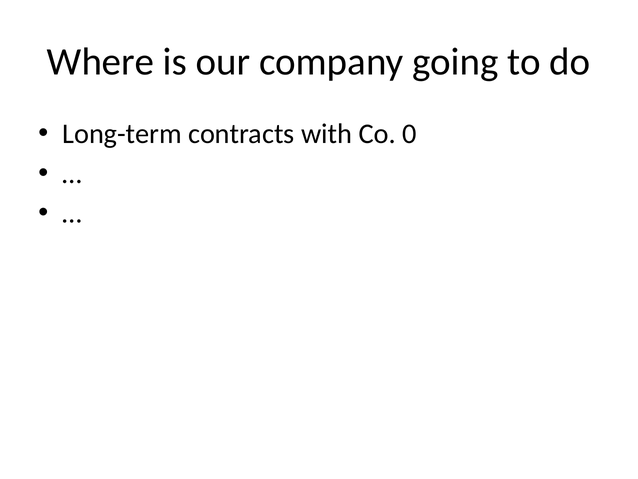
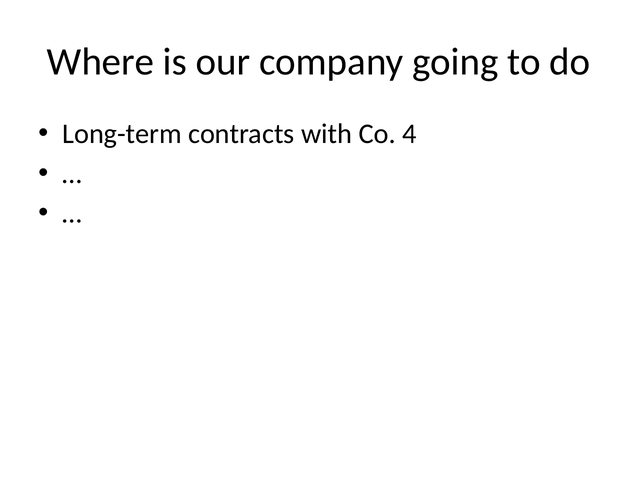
0: 0 -> 4 (409, 134)
